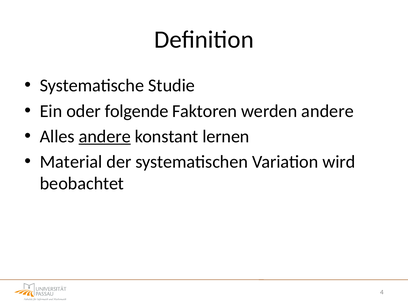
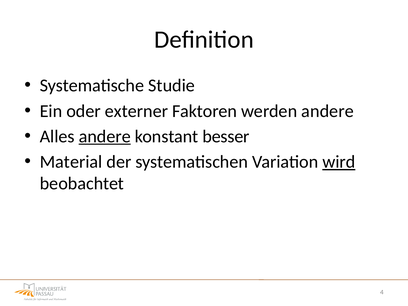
folgende: folgende -> externer (137, 111)
lernen: lernen -> besser (226, 136)
wird underline: none -> present (339, 162)
